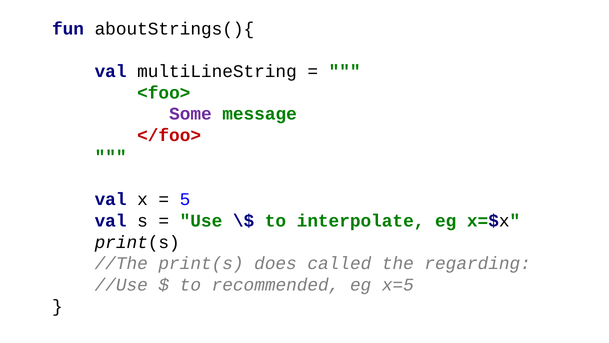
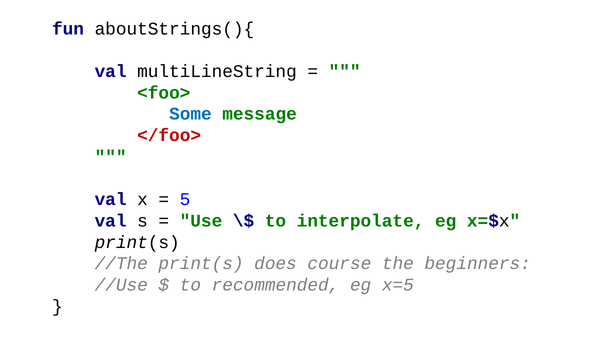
Some colour: purple -> blue (190, 114)
called: called -> course (339, 263)
regarding: regarding -> beginners (478, 263)
